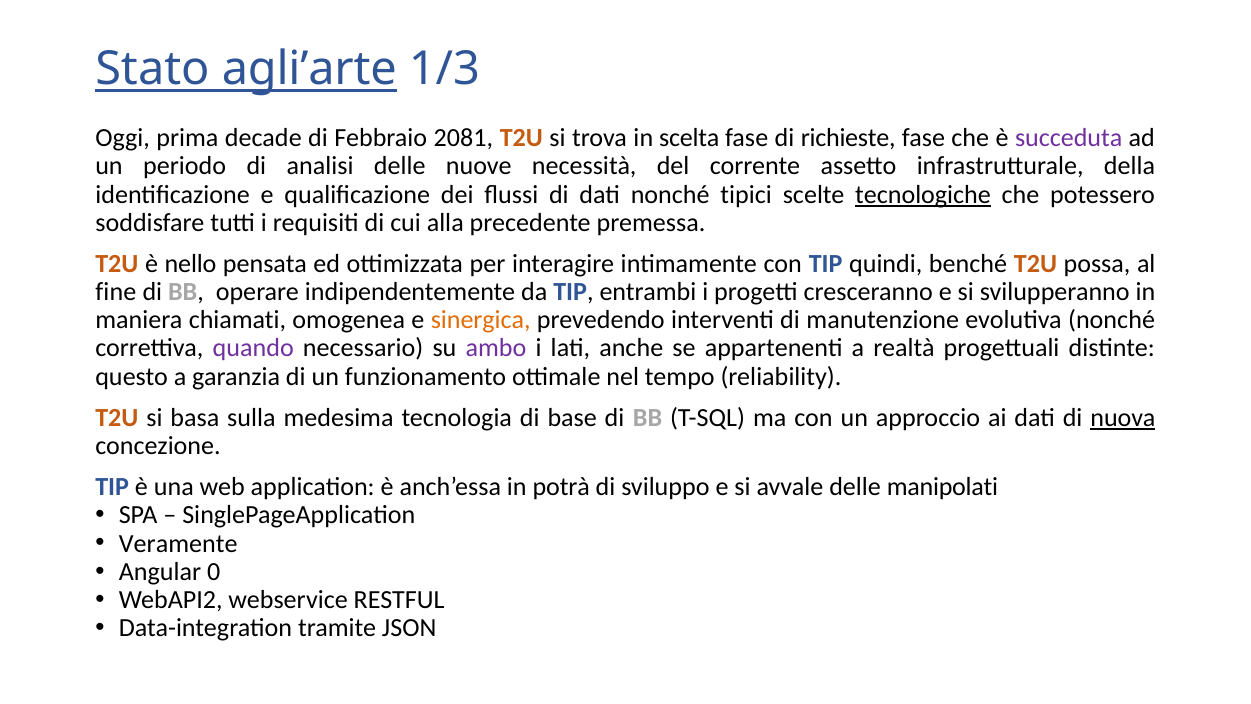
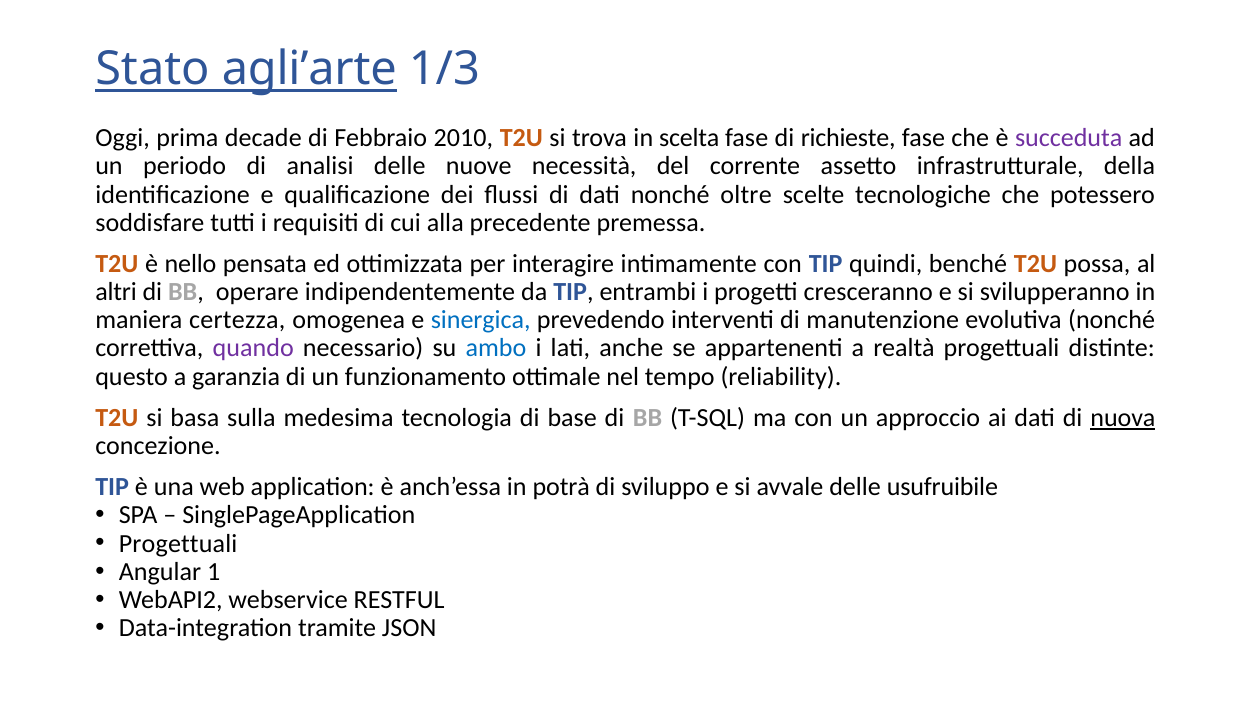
2081: 2081 -> 2010 (463, 138)
tipici: tipici -> oltre (746, 194)
tecnologiche underline: present -> none (923, 194)
fine: fine -> altri (116, 292)
chiamati: chiamati -> certezza (237, 320)
sinergica colour: orange -> blue (481, 320)
ambo colour: purple -> blue (496, 348)
manipolati: manipolati -> usufruibile (942, 487)
Veramente: Veramente -> Progettuali (178, 543)
0: 0 -> 1 (214, 571)
